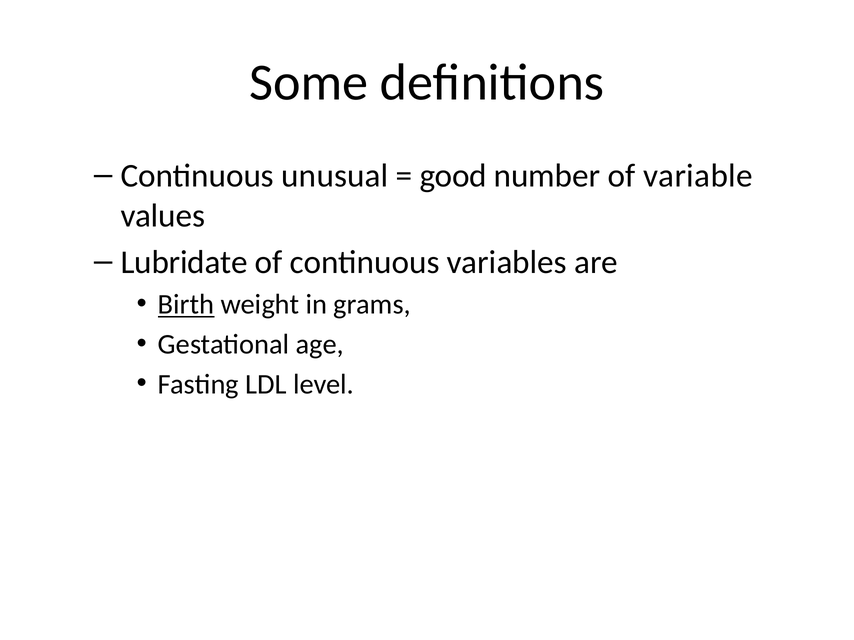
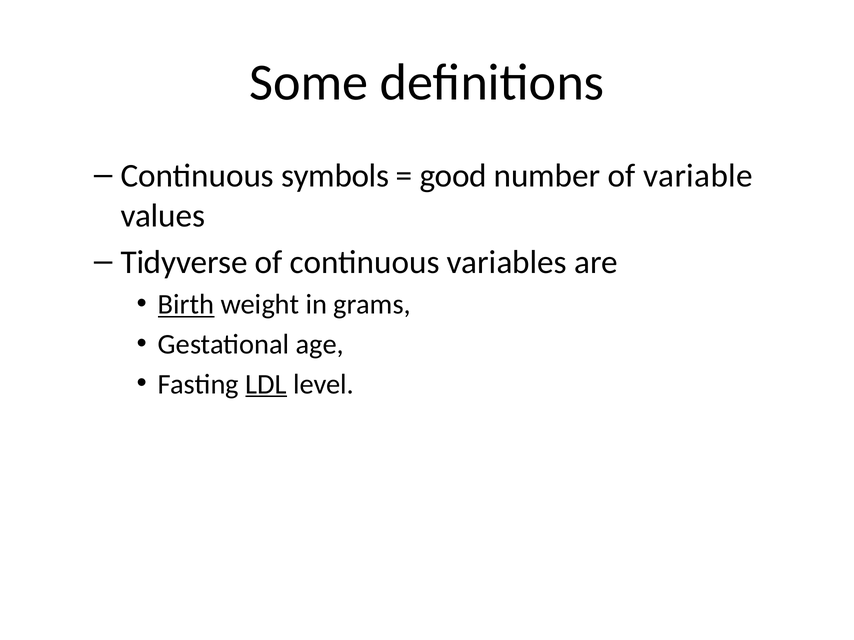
unusual: unusual -> symbols (335, 176)
Lubridate: Lubridate -> Tidyverse (184, 262)
LDL underline: none -> present (266, 384)
